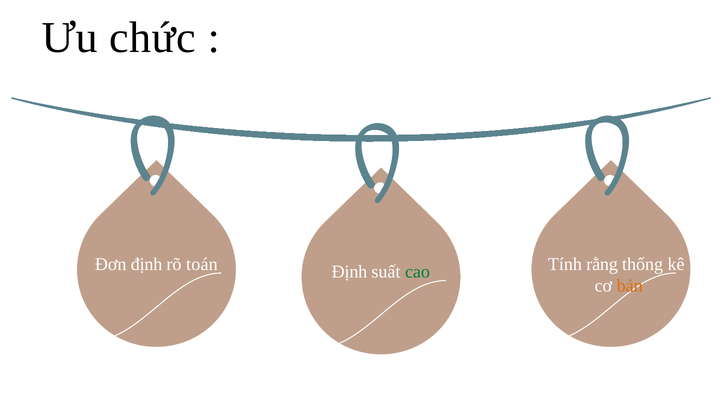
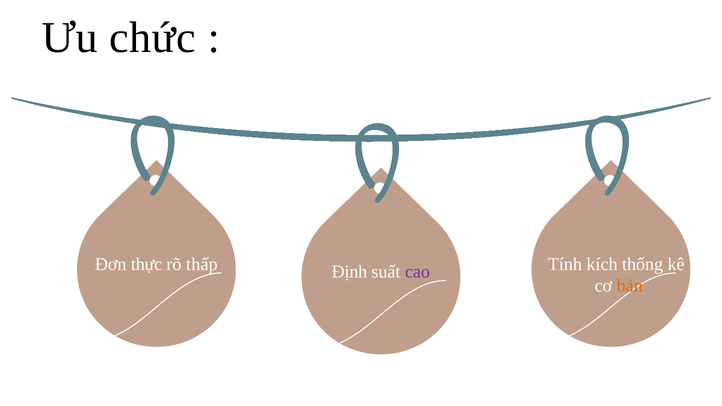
Đơn định: định -> thực (147, 264)
toán: toán -> thấp (202, 264)
cao colour: green -> purple (418, 272)
rằng: rằng -> kích (602, 264)
